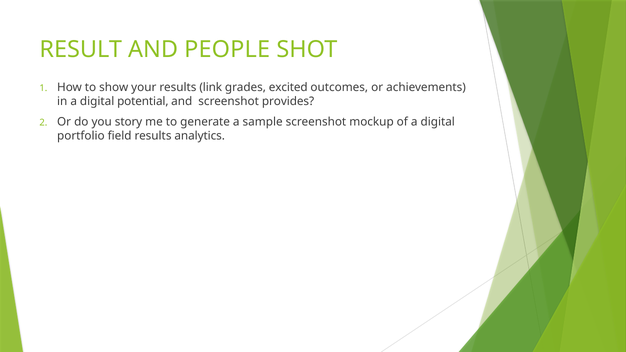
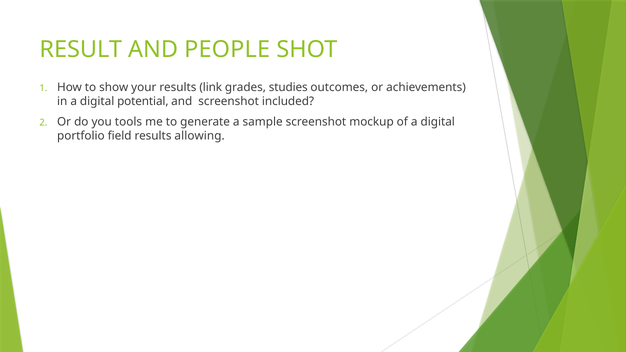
excited: excited -> studies (288, 87)
provides: provides -> included (288, 101)
story: story -> tools (128, 122)
analytics: analytics -> allowing (200, 136)
